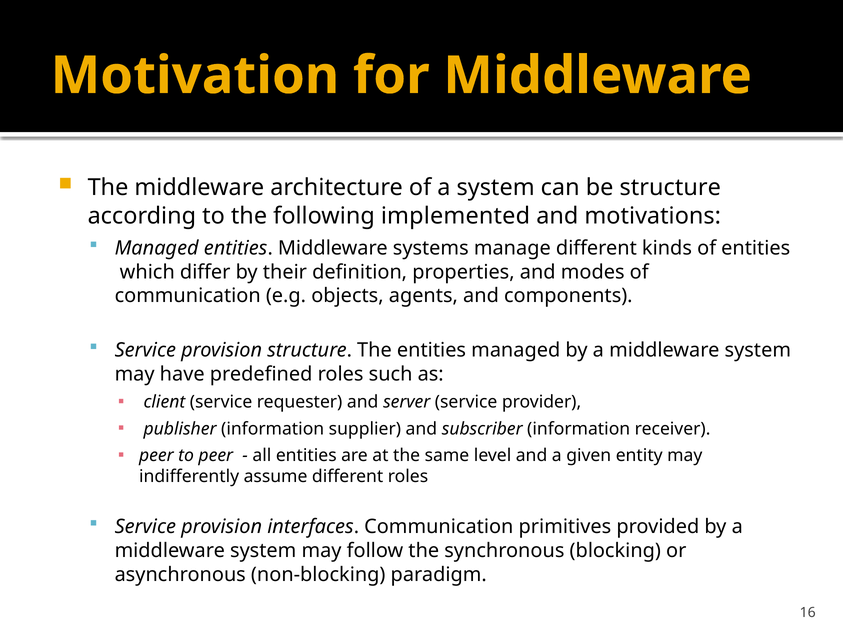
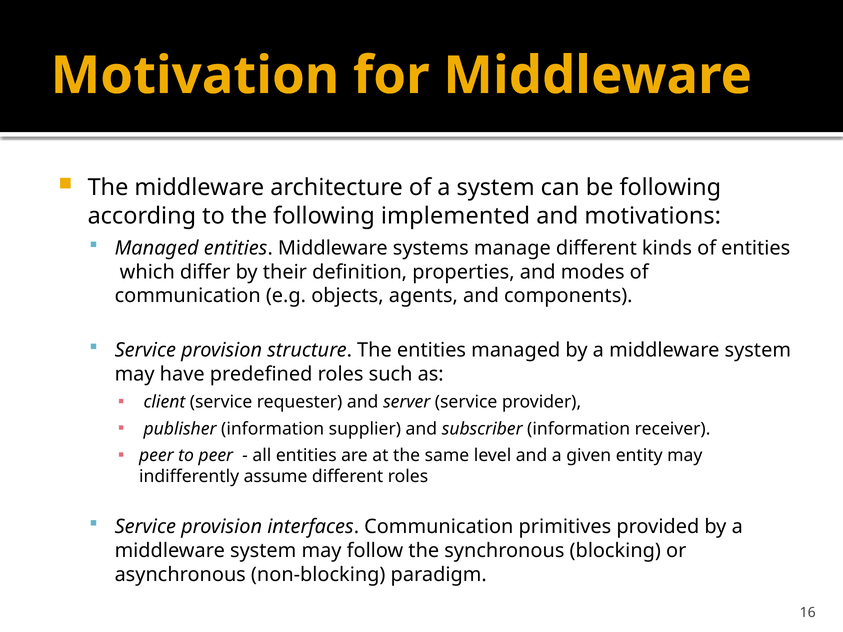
be structure: structure -> following (670, 188)
